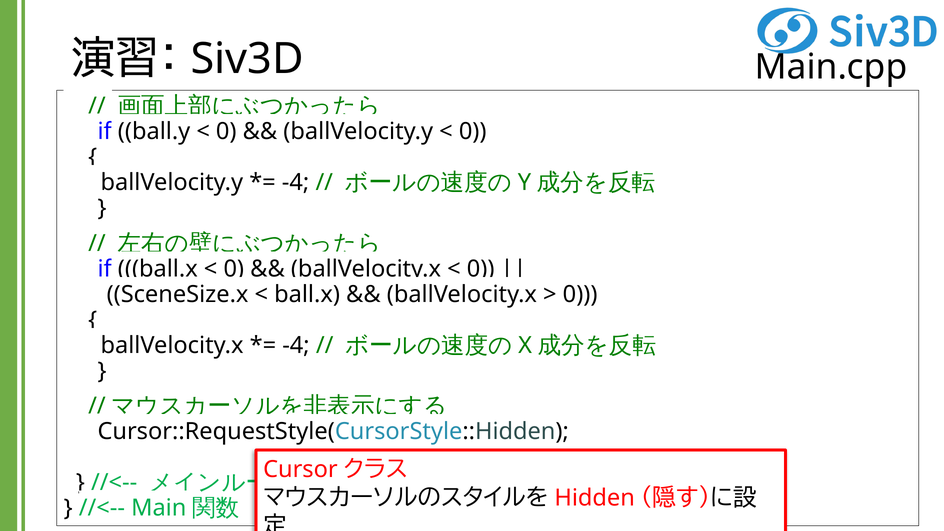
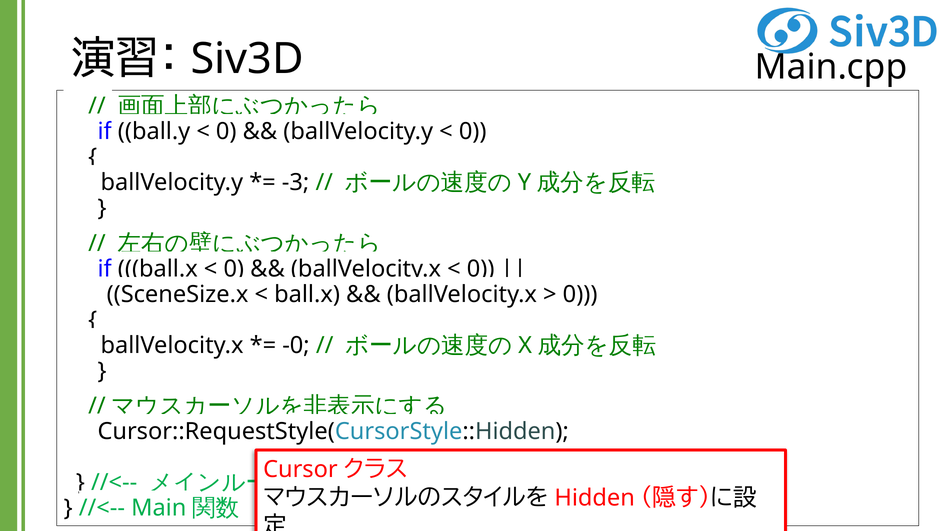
-4: -4 -> -3 (296, 183)
-4: -4 -> -0 (296, 345)
